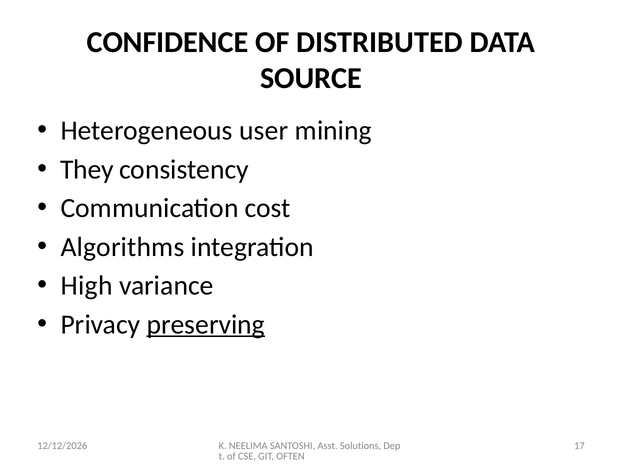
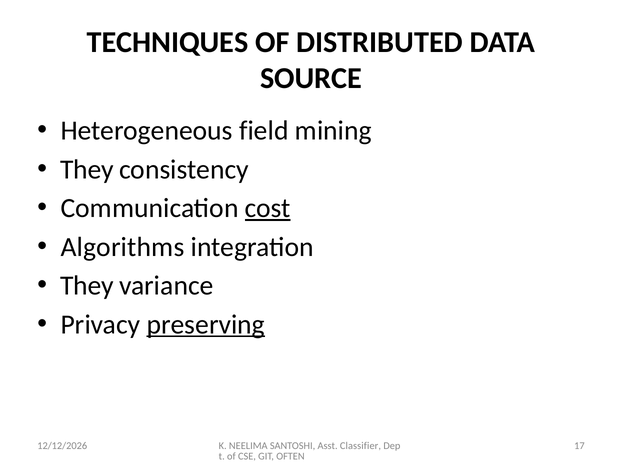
CONFIDENCE: CONFIDENCE -> TECHNIQUES (167, 42)
user: user -> field (264, 130)
cost underline: none -> present (268, 208)
High: High -> They (87, 285)
Solutions: Solutions -> Classifier (360, 445)
